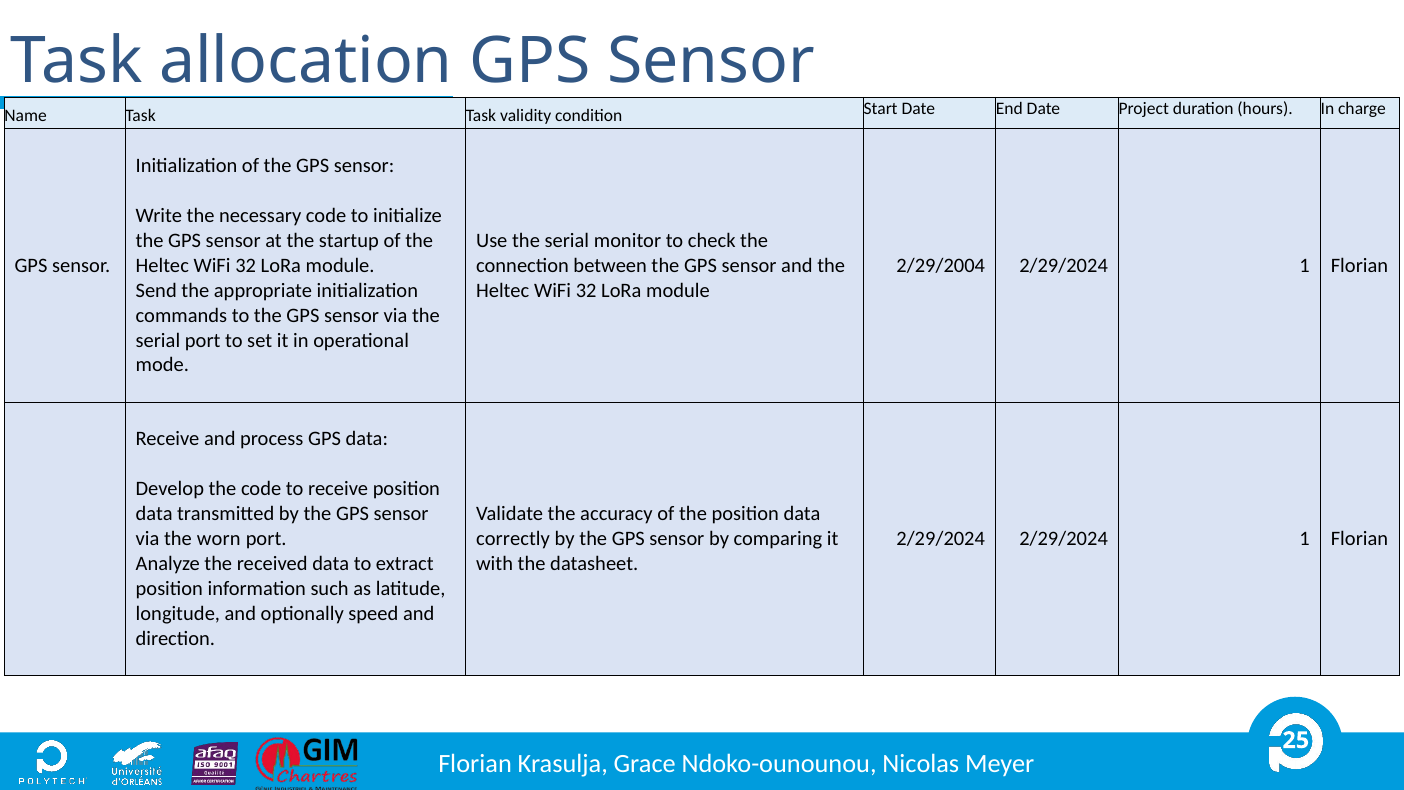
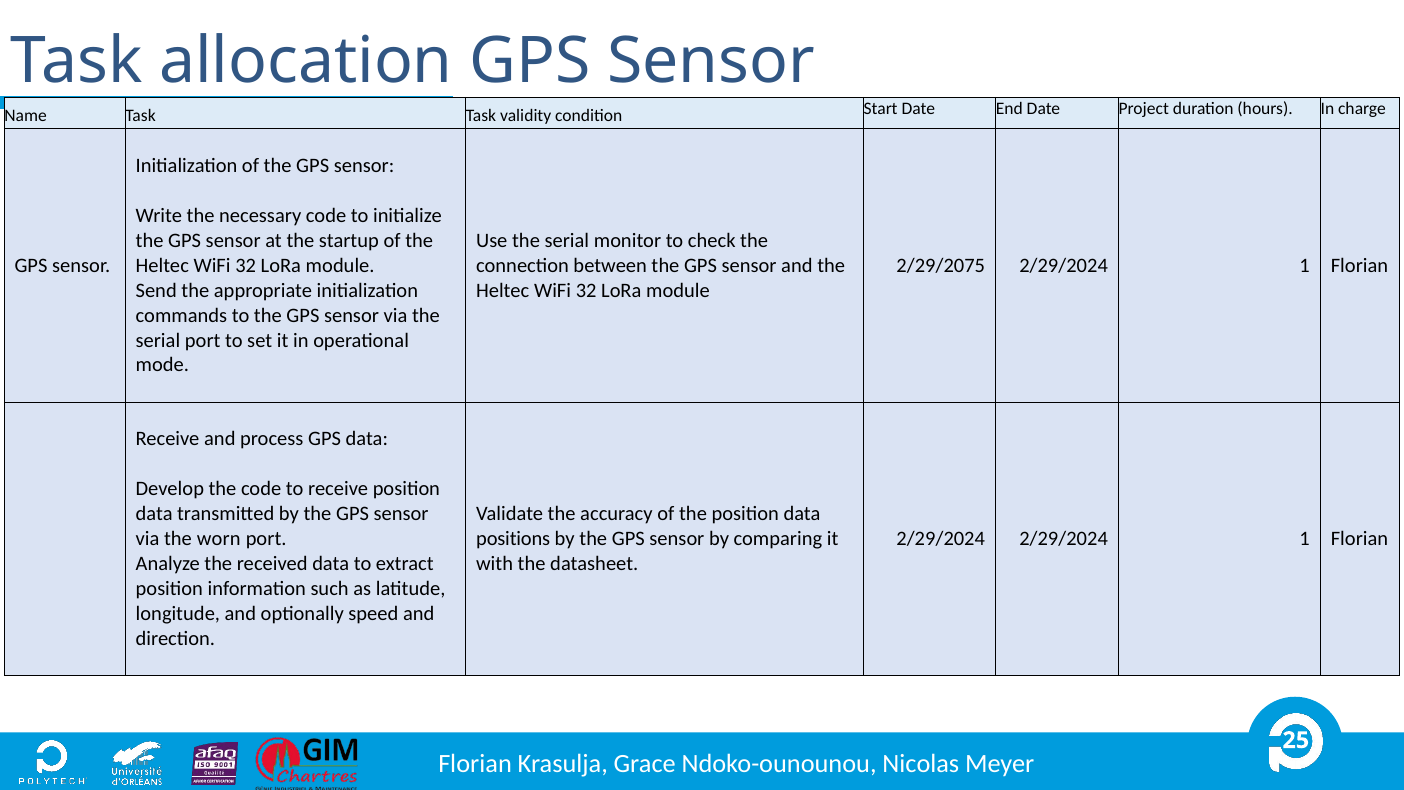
2/29/2004: 2/29/2004 -> 2/29/2075 (941, 265)
correctly: correctly -> positions (513, 539)
